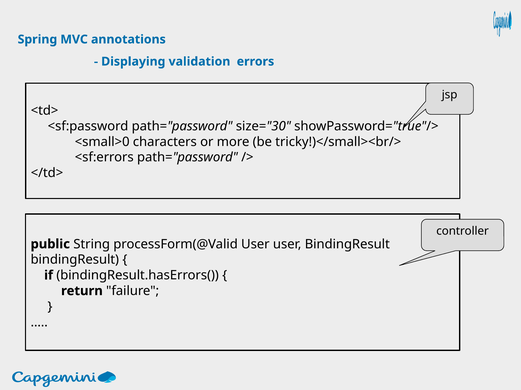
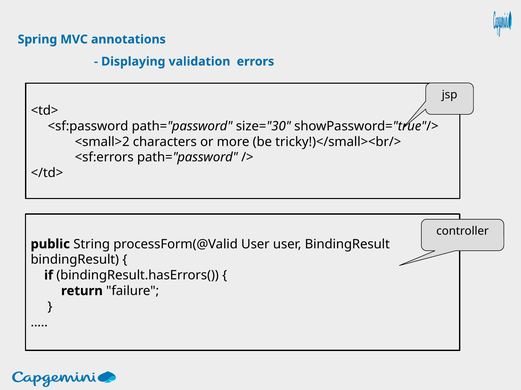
<small>0: <small>0 -> <small>2 (102, 142)
